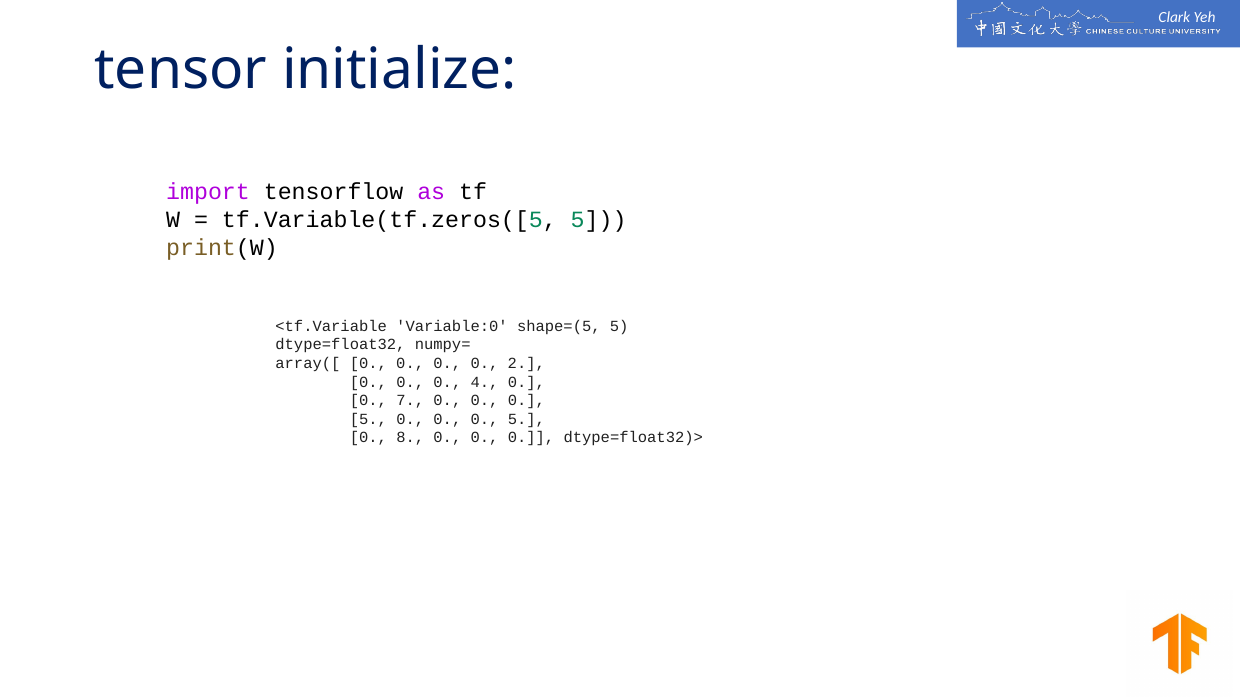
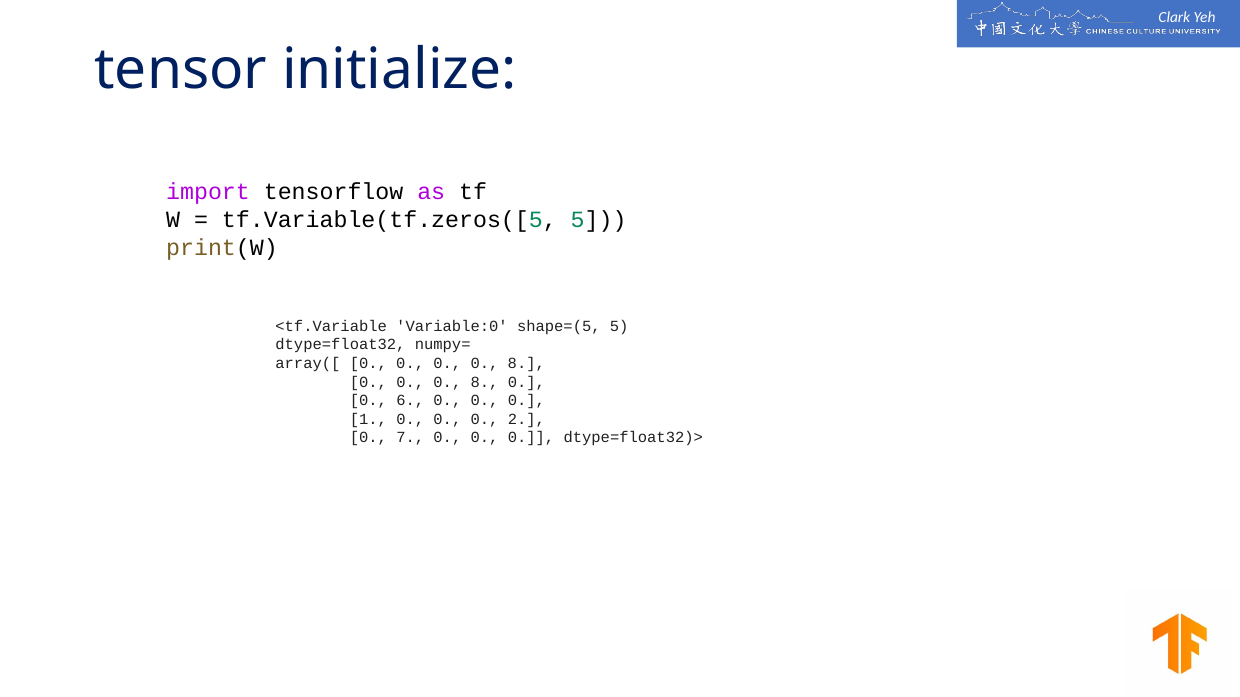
2: 2 -> 8 (526, 364)
4: 4 -> 8 (485, 382)
7: 7 -> 6 (410, 401)
5: 5 -> 1 (368, 419)
5: 5 -> 2 (526, 419)
8: 8 -> 7 (410, 438)
